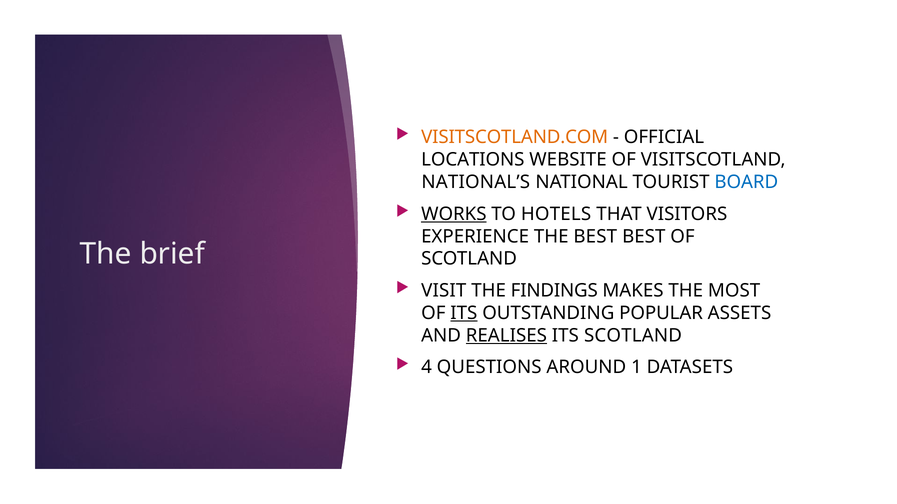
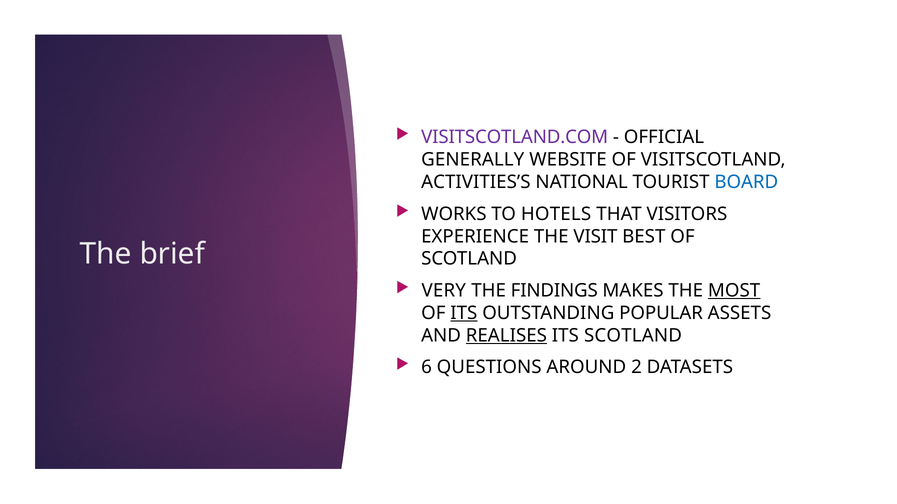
VISITSCOTLAND.COM colour: orange -> purple (515, 137)
LOCATIONS: LOCATIONS -> GENERALLY (473, 160)
NATIONAL’S: NATIONAL’S -> ACTIVITIES’S (476, 182)
WORKS underline: present -> none (454, 214)
THE BEST: BEST -> VISIT (595, 237)
VISIT: VISIT -> VERY (444, 291)
MOST underline: none -> present (734, 291)
4: 4 -> 6 (427, 368)
1: 1 -> 2 (636, 368)
